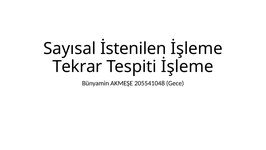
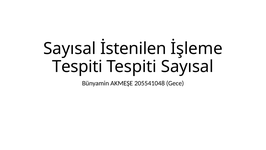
Tekrar: Tekrar -> Tespiti (77, 66)
Tespiti İşleme: İşleme -> Sayısal (187, 66)
